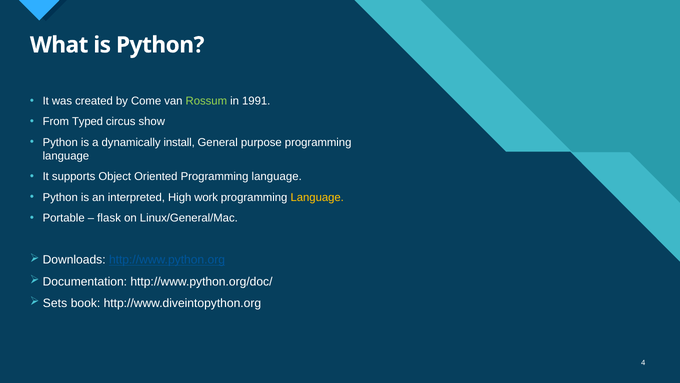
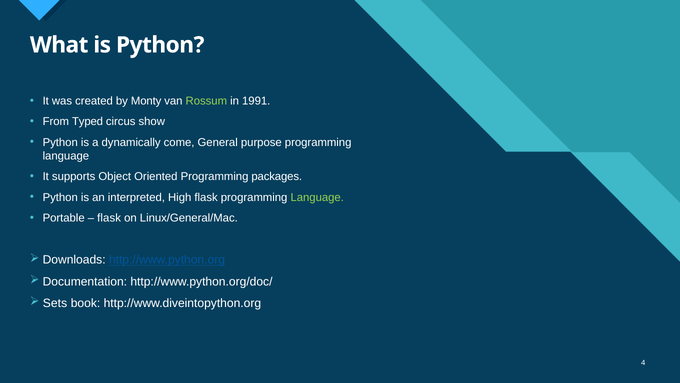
Come: Come -> Monty (146, 101)
install: install -> come (179, 142)
Oriented Programming language: language -> packages (277, 176)
High work: work -> flask (206, 197)
Language colour: yellow -> light green (317, 197)
